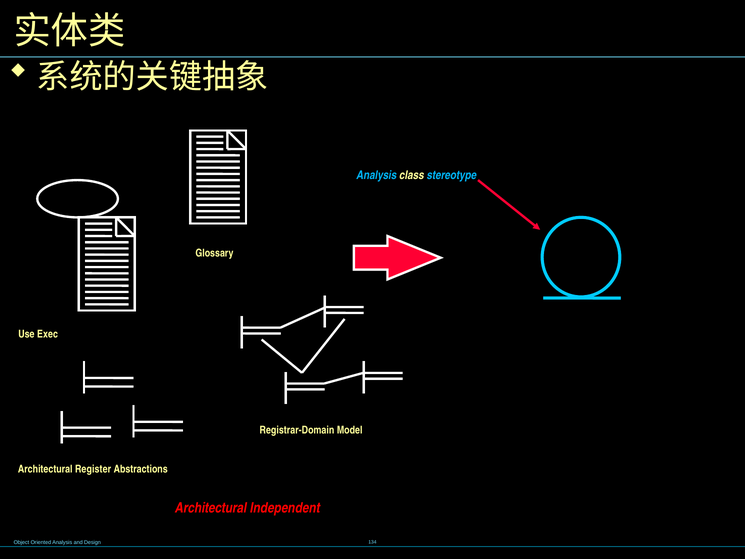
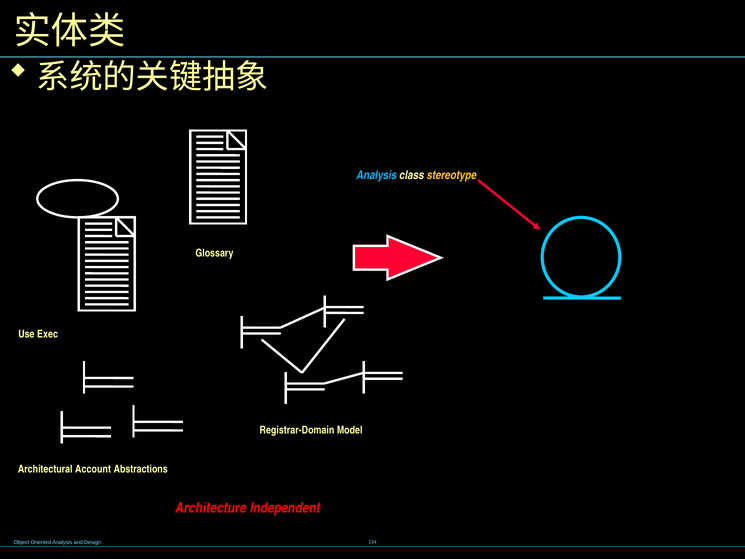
stereotype colour: light blue -> yellow (452, 175)
Register: Register -> Account (93, 469)
Architectural: Architectural -> Architecture (211, 508)
